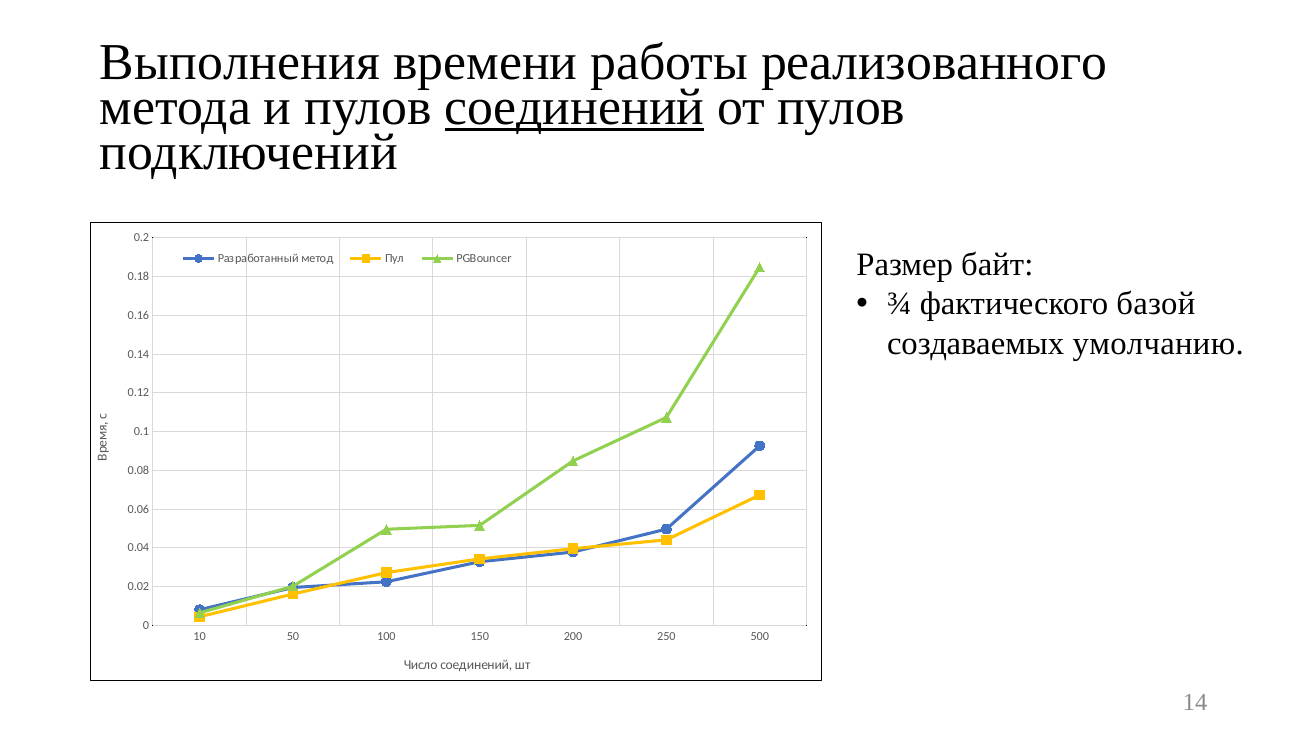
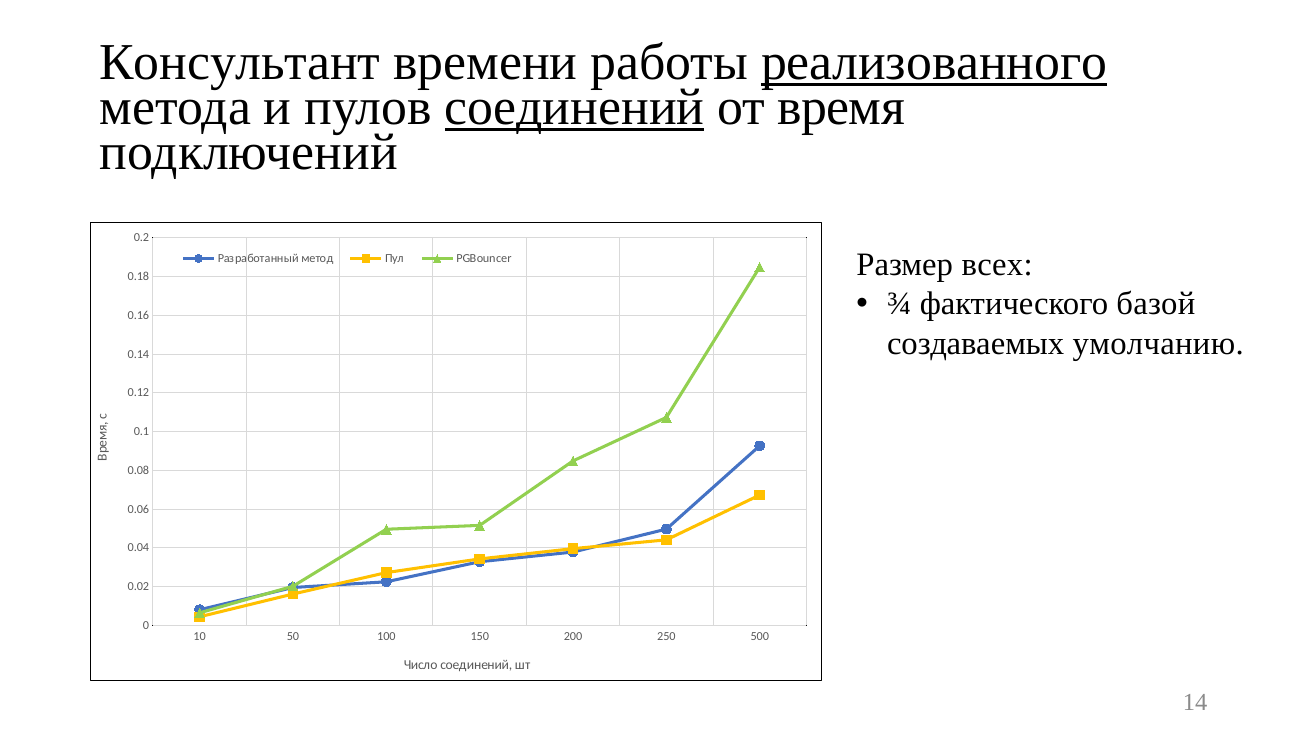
Выполнения: Выполнения -> Консультант (240, 63)
реализованного underline: none -> present (934, 63)
от пулов: пулов -> время (841, 107)
байт: байт -> всех (997, 265)
